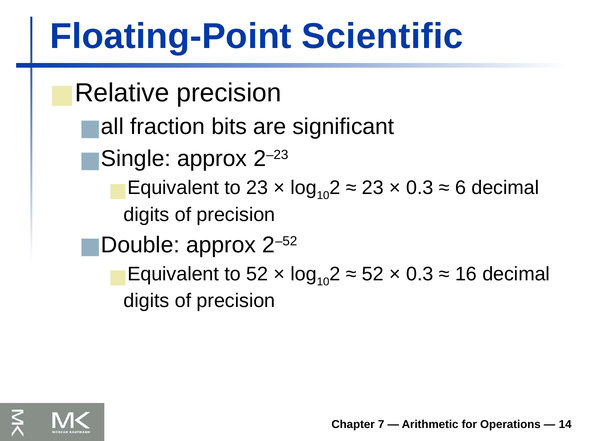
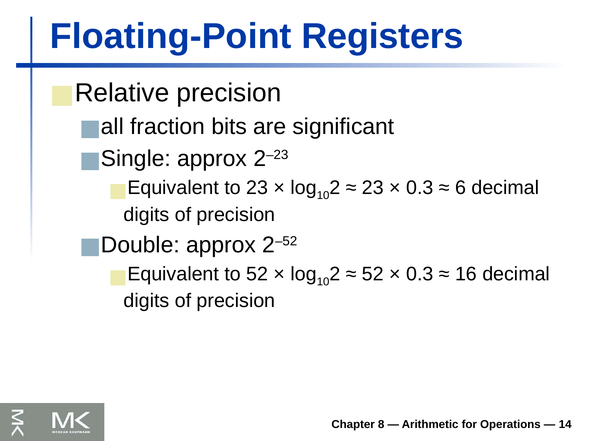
Scientific: Scientific -> Registers (383, 36)
7: 7 -> 8 (381, 425)
